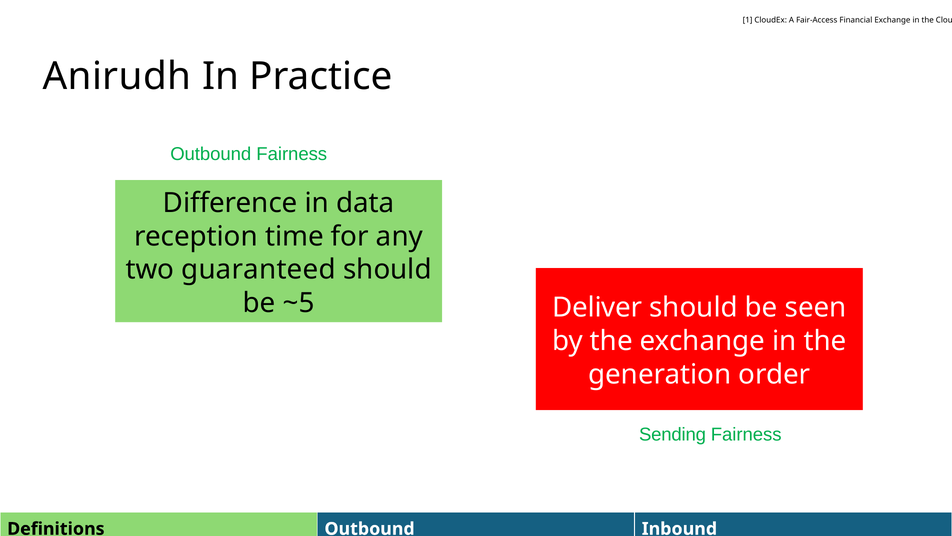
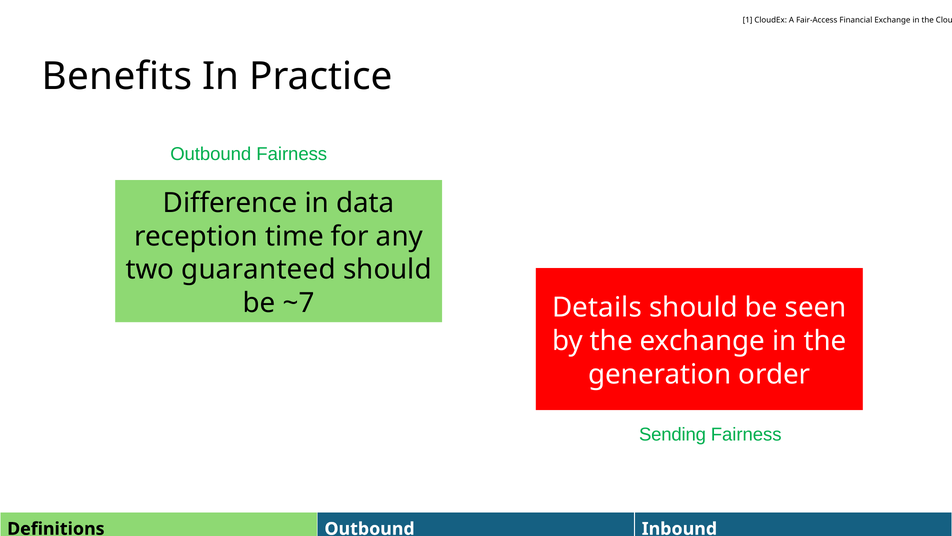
Anirudh: Anirudh -> Benefits (117, 77)
~5: ~5 -> ~7 (299, 303)
Deliver: Deliver -> Details (597, 307)
